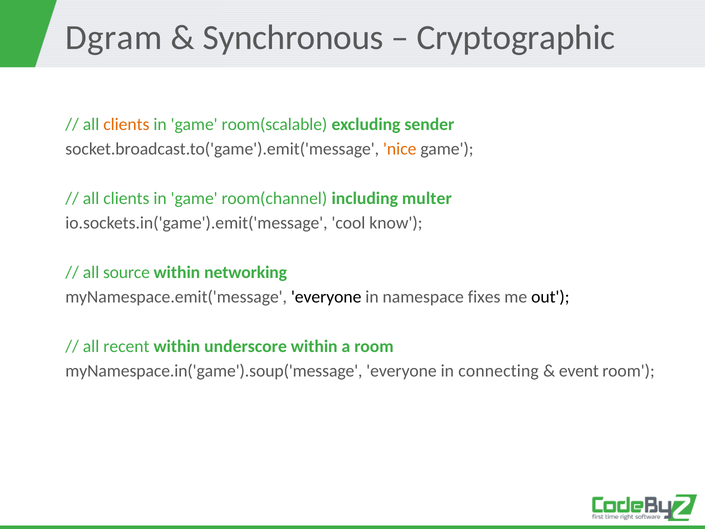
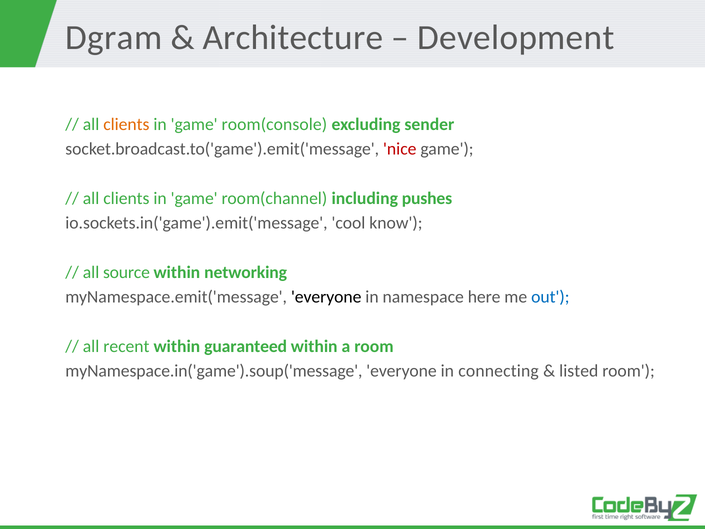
Synchronous: Synchronous -> Architecture (293, 37)
Cryptographic: Cryptographic -> Development (516, 37)
room(scalable: room(scalable -> room(console (274, 124)
nice colour: orange -> red (400, 149)
multer: multer -> pushes (427, 198)
fixes: fixes -> here (484, 297)
out colour: black -> blue (550, 297)
underscore: underscore -> guaranteed (246, 346)
event: event -> listed (579, 371)
